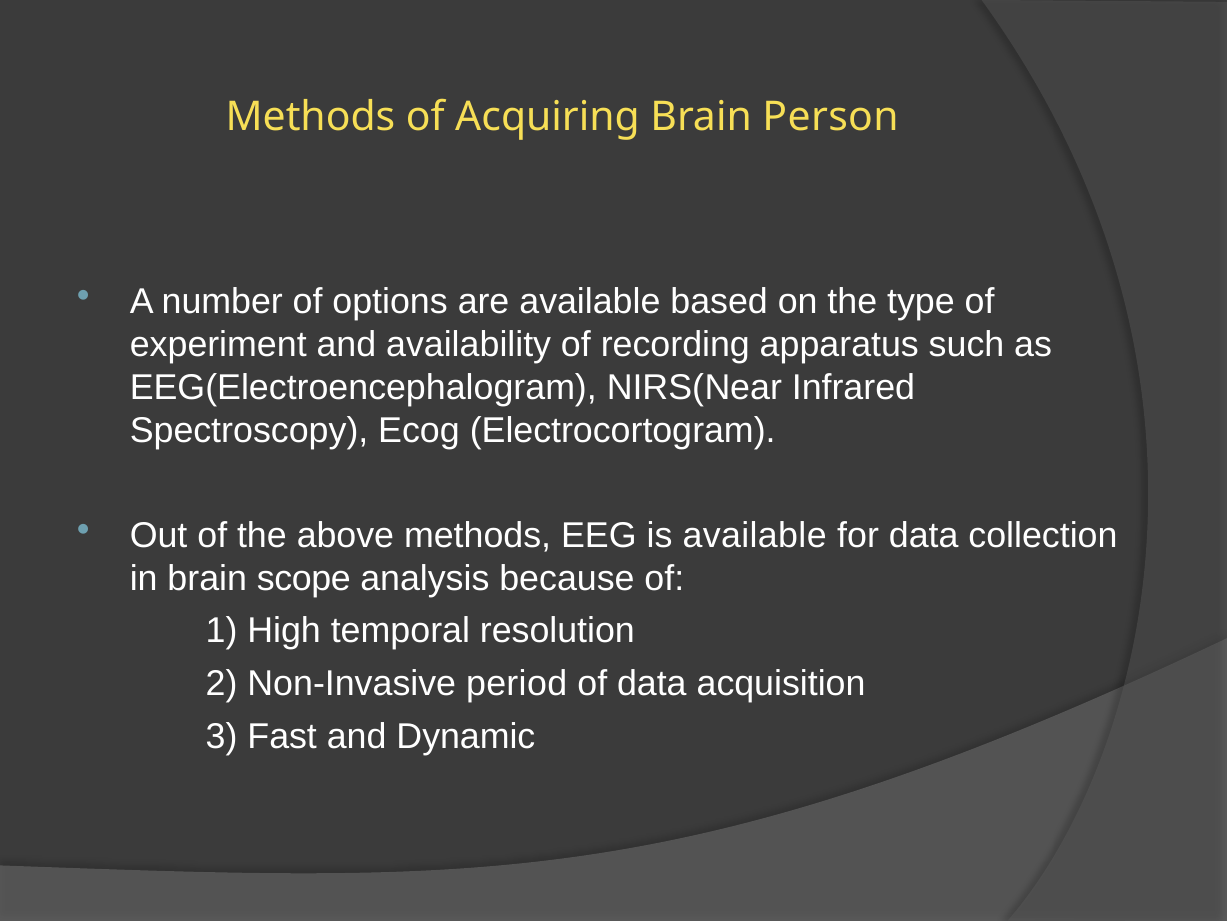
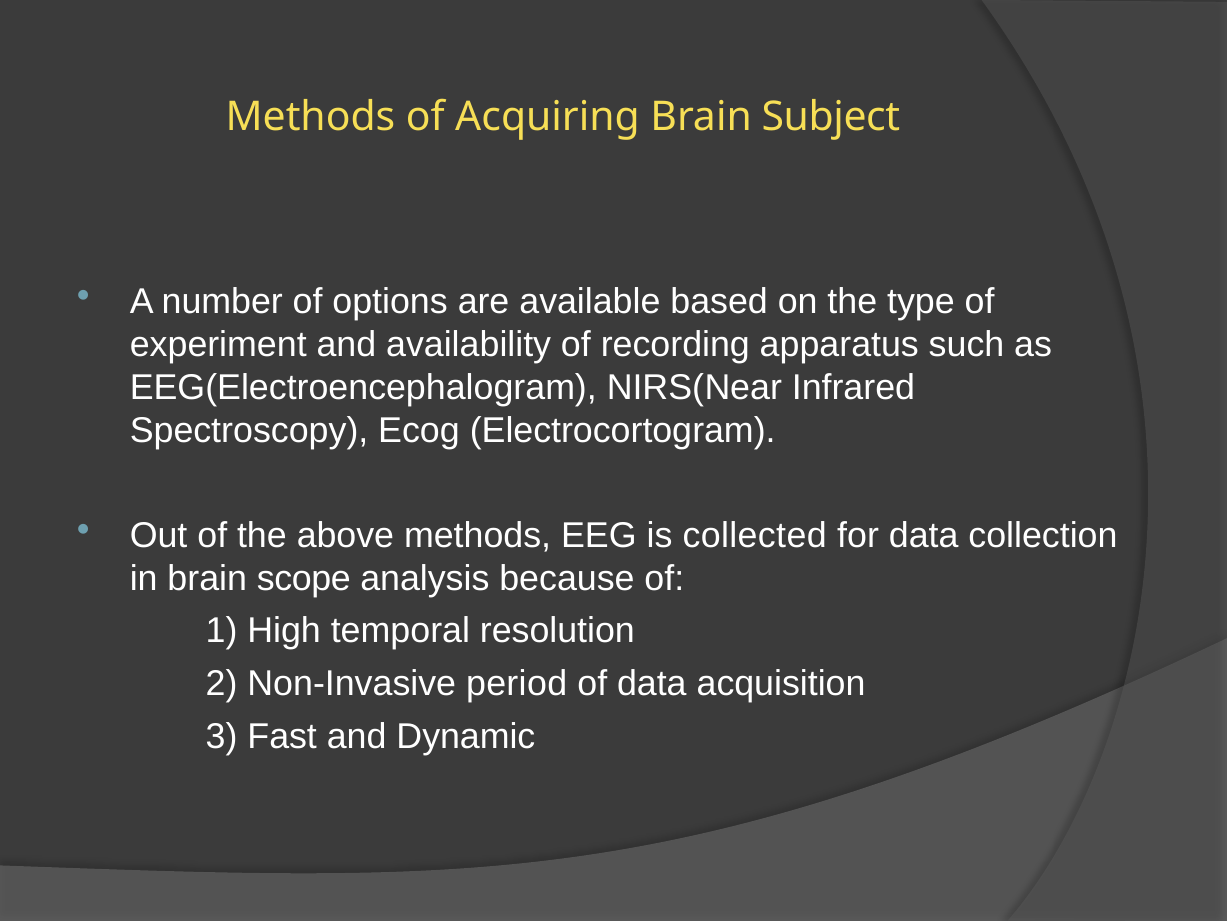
Person: Person -> Subject (831, 117)
is available: available -> collected (755, 535)
